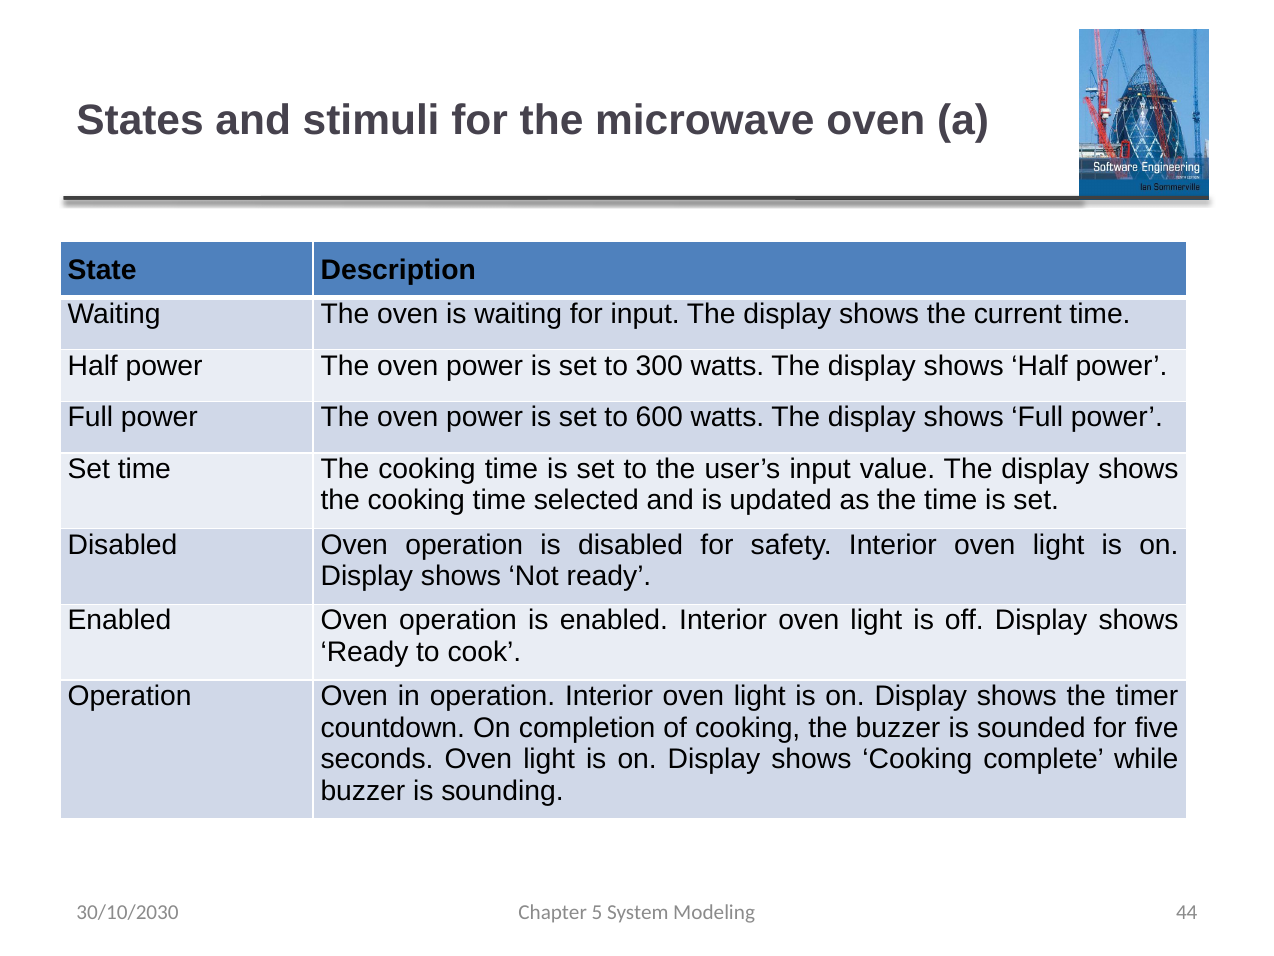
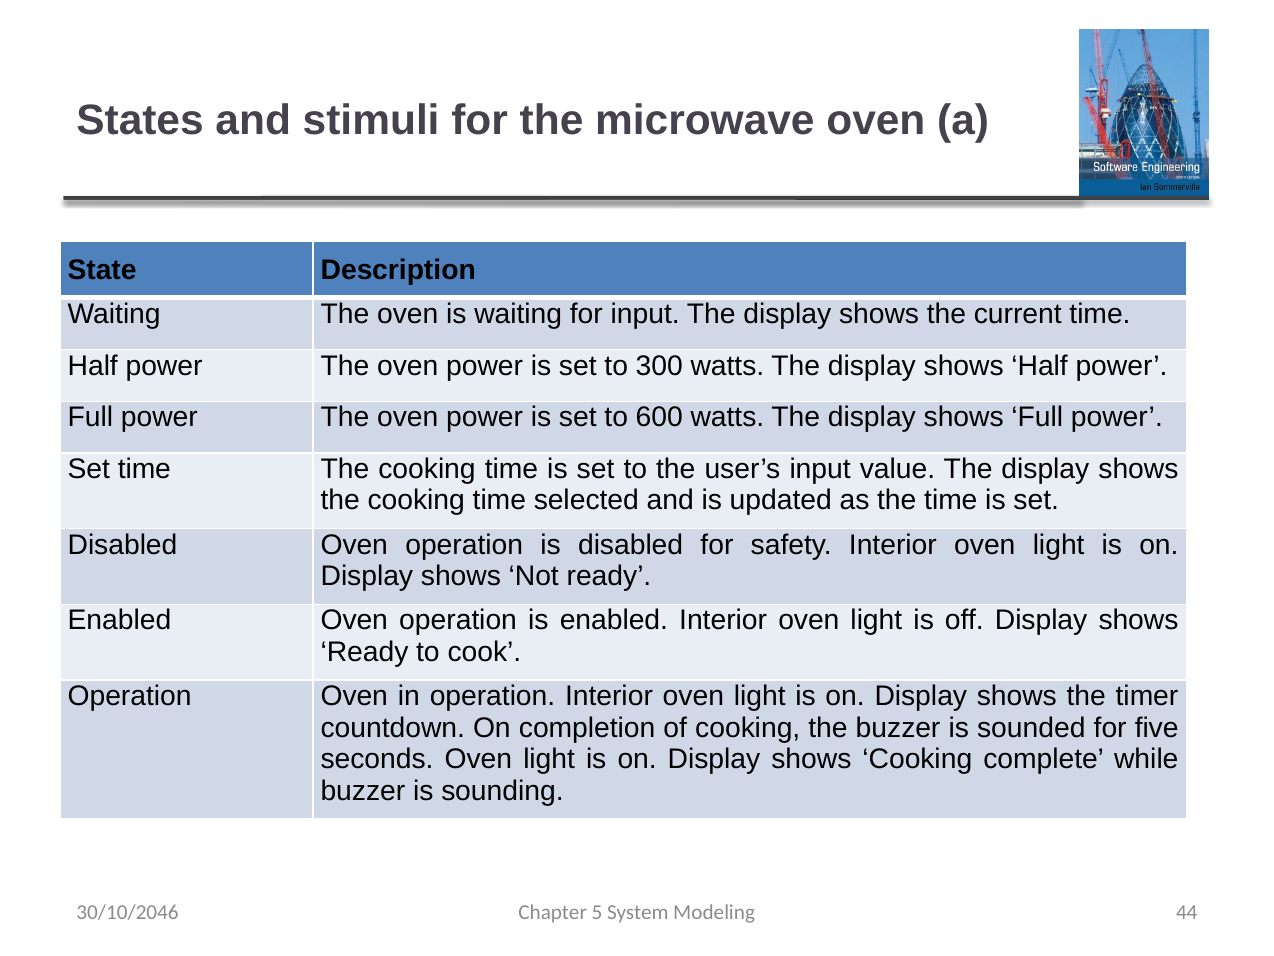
30/10/2030: 30/10/2030 -> 30/10/2046 (128, 912)
